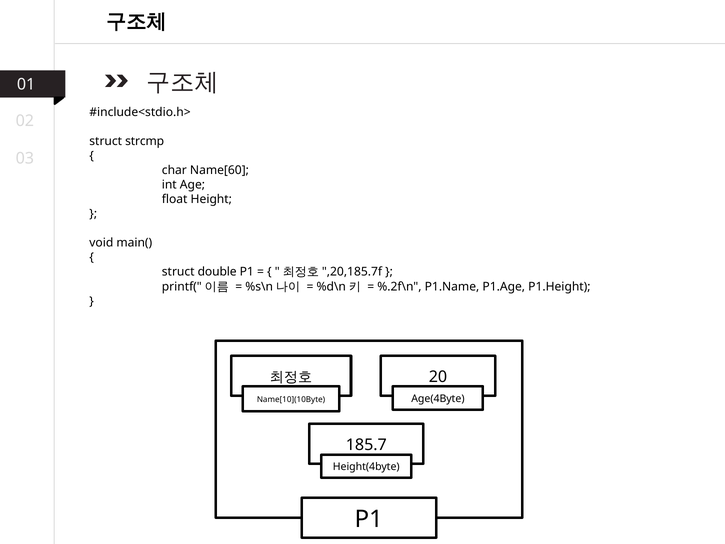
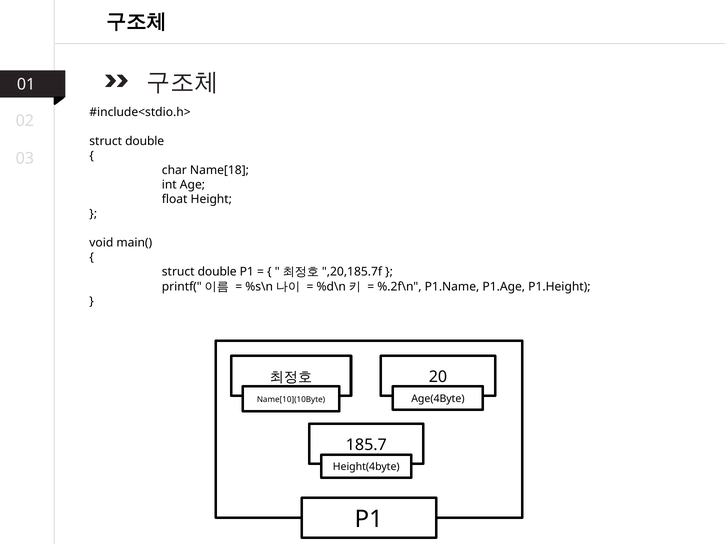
strcmp: strcmp -> double (145, 141)
Name[60: Name[60 -> Name[18 (219, 170)
